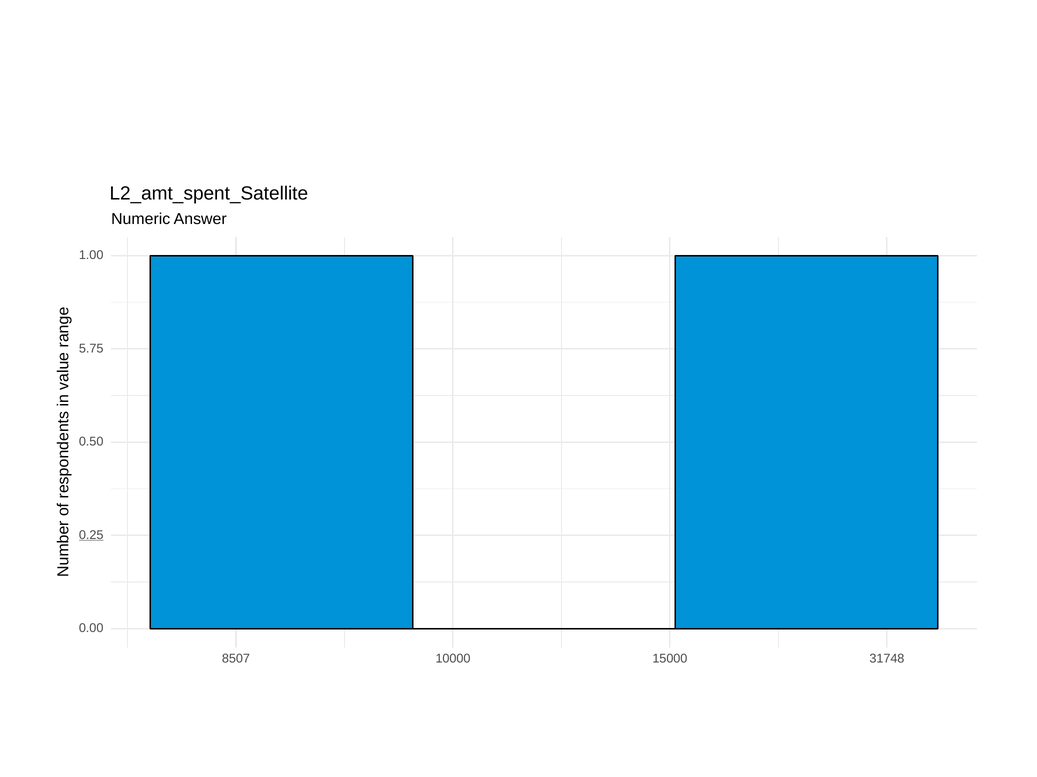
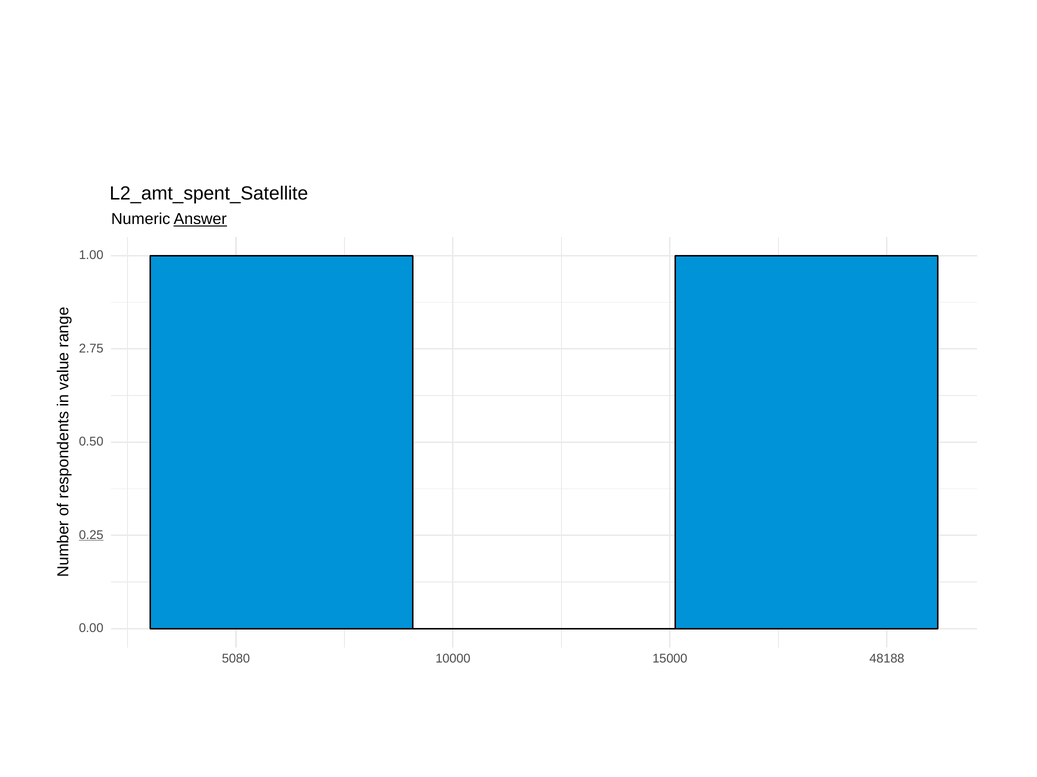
Answer underline: none -> present (200, 219)
5.75: 5.75 -> 2.75 (91, 349)
8507: 8507 -> 5080 (236, 659)
31748: 31748 -> 48188 (887, 659)
